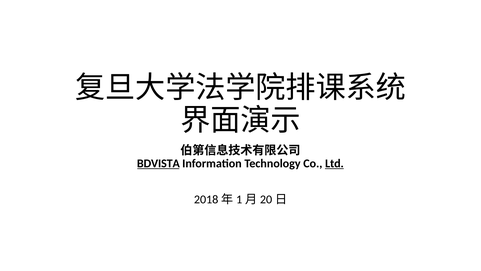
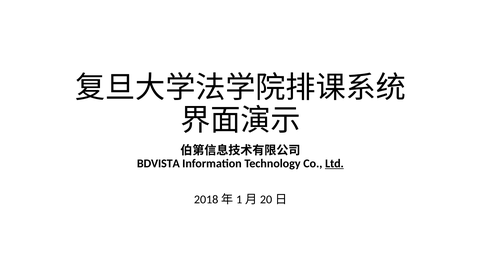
BDVISTA underline: present -> none (158, 163)
